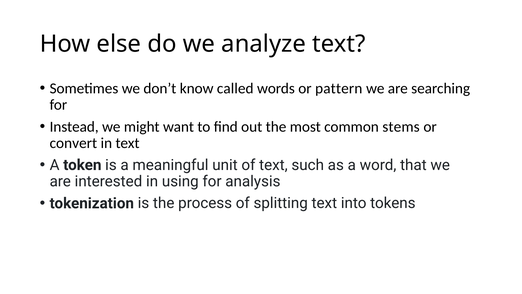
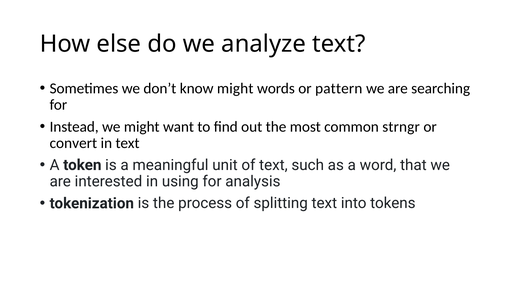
know called: called -> might (235, 88)
stems: stems -> strngr (401, 126)
